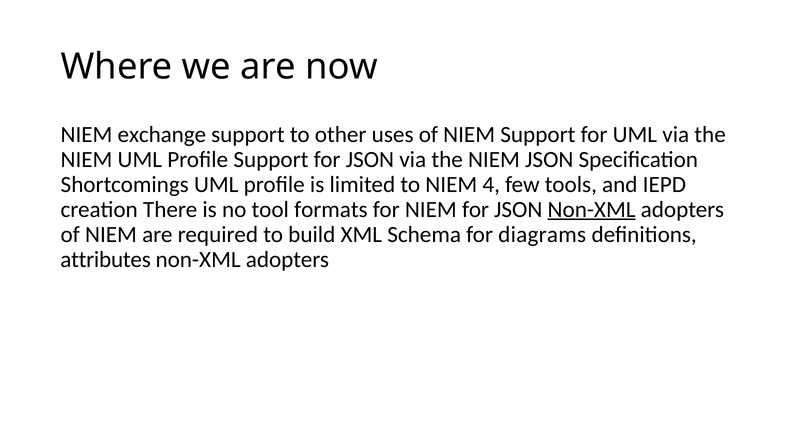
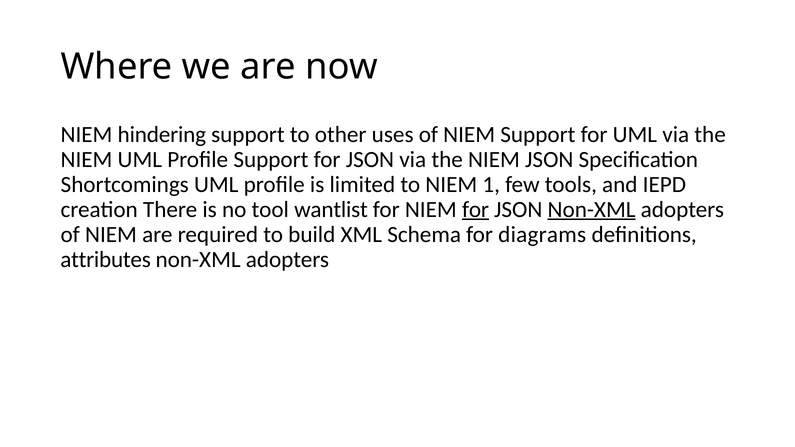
exchange: exchange -> hindering (162, 134)
4: 4 -> 1 (491, 185)
formats: formats -> wantlist (331, 210)
for underline: none -> present (476, 210)
